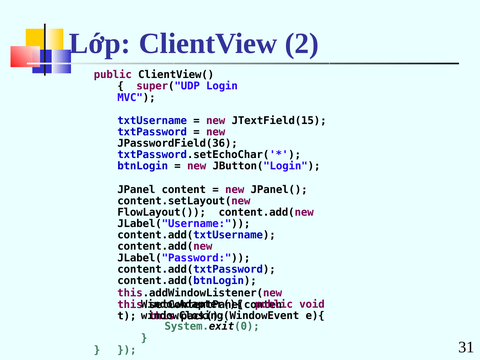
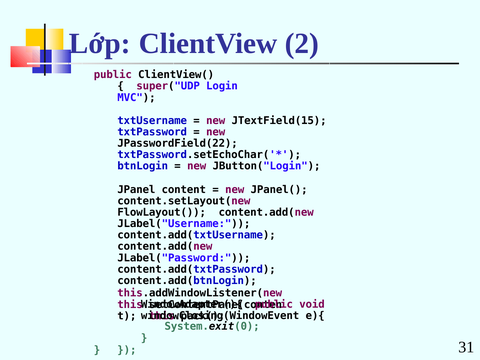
JPasswordField(36: JPasswordField(36 -> JPasswordField(22 (178, 143)
